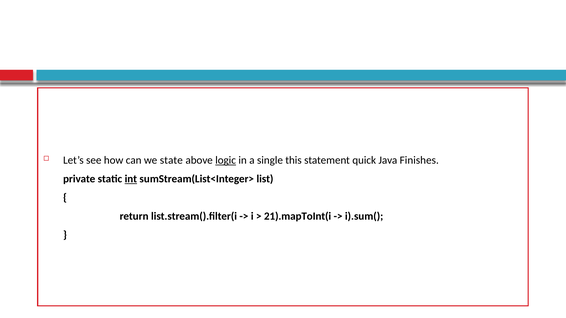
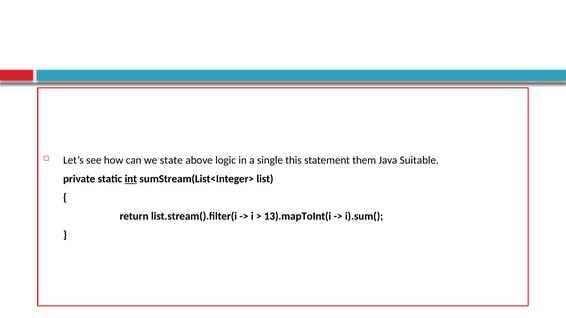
logic underline: present -> none (226, 160)
quick: quick -> them (364, 160)
Finishes: Finishes -> Suitable (419, 160)
21).mapToInt(i: 21).mapToInt(i -> 13).mapToInt(i (298, 217)
